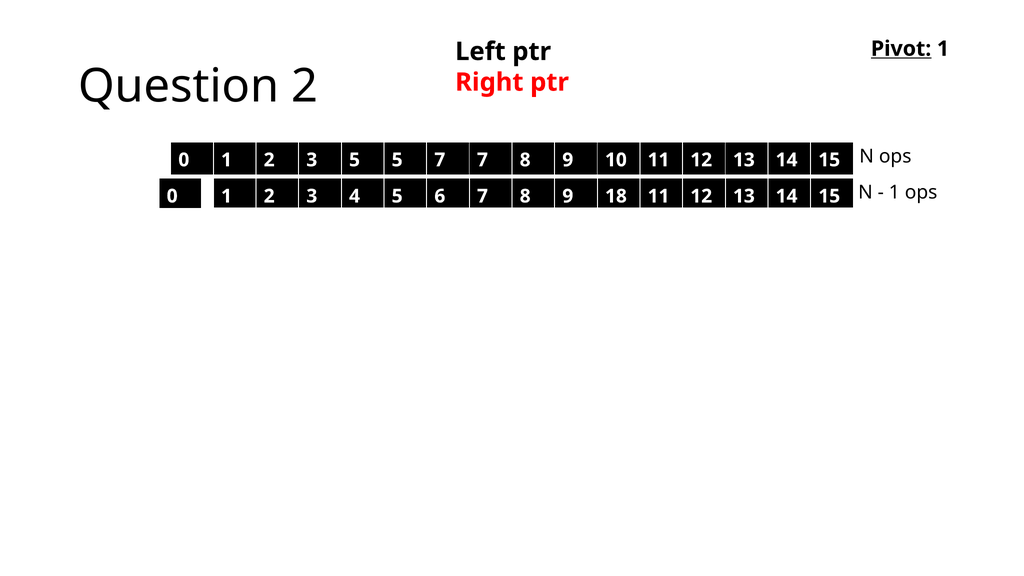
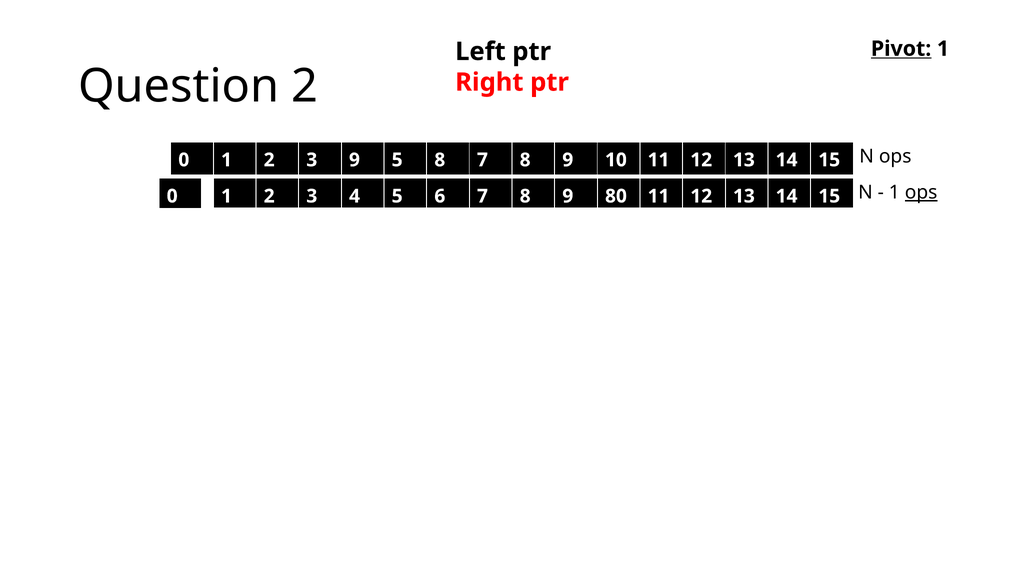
3 5: 5 -> 9 (354, 160)
5 7: 7 -> 8 (440, 160)
ops underline: none -> present (921, 193)
18: 18 -> 80 (616, 196)
